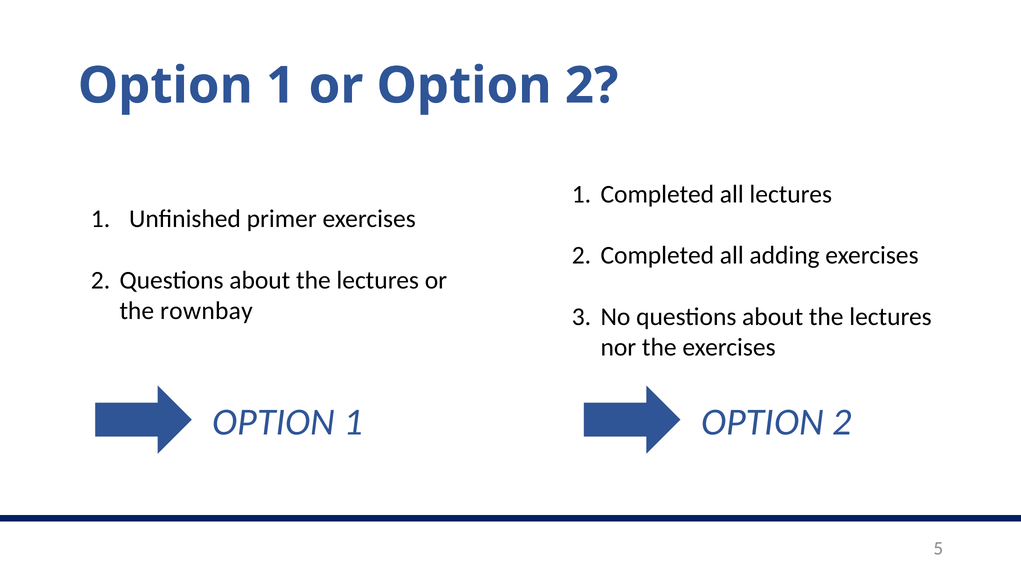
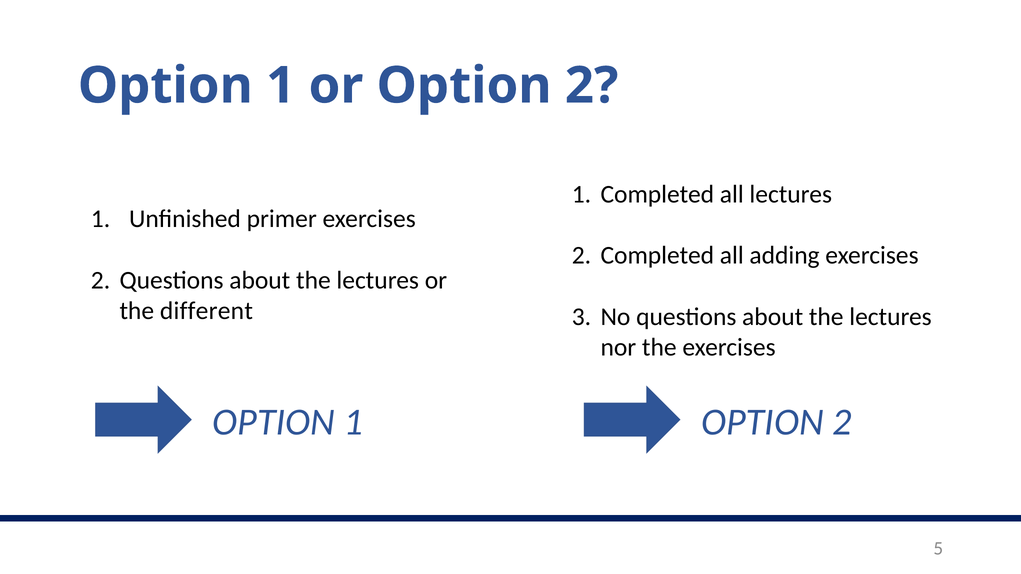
rownbay: rownbay -> different (206, 311)
